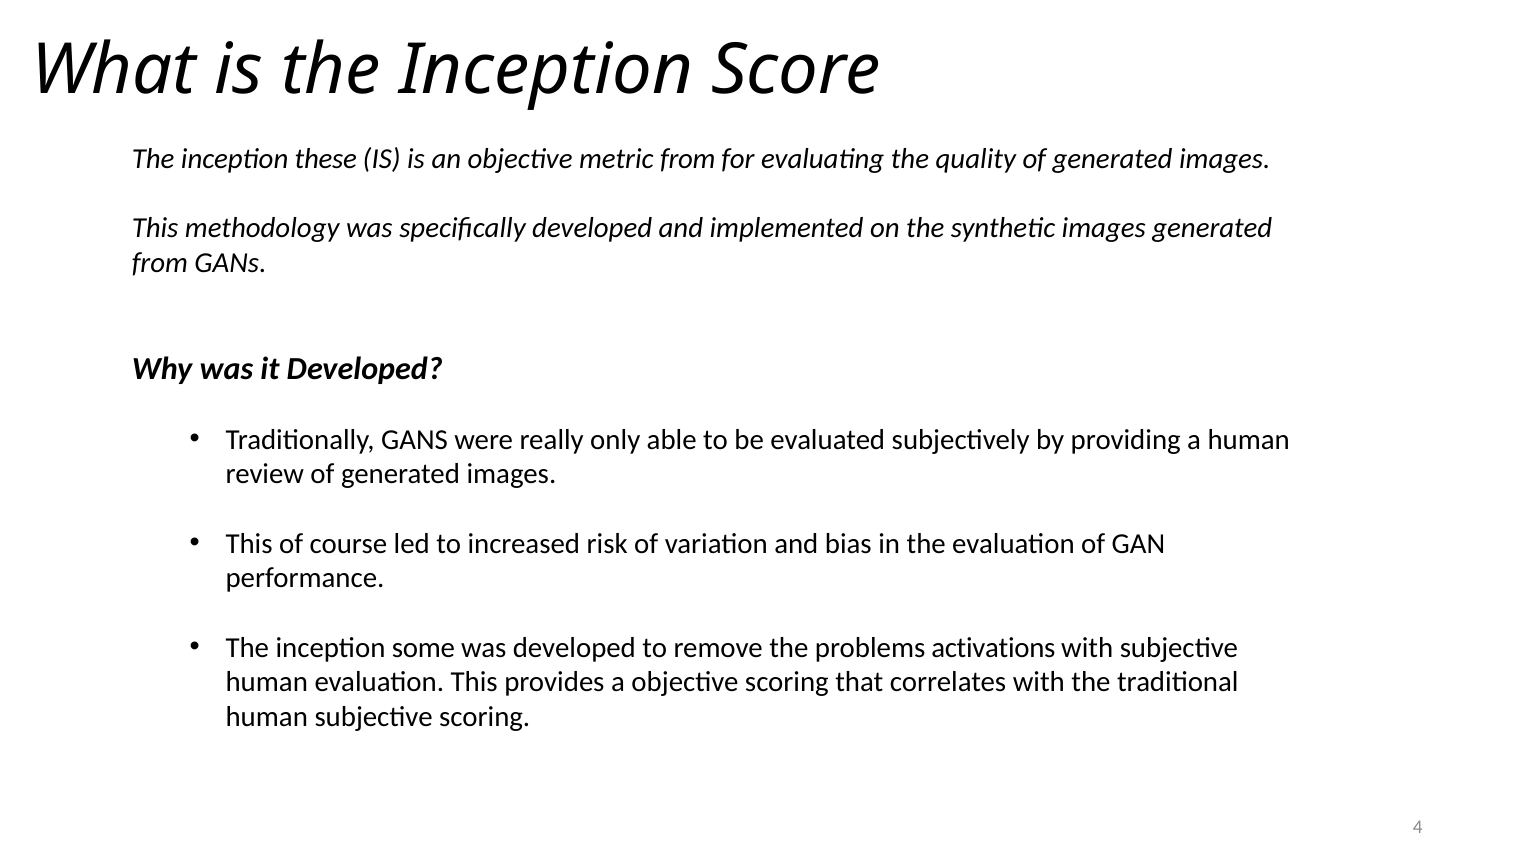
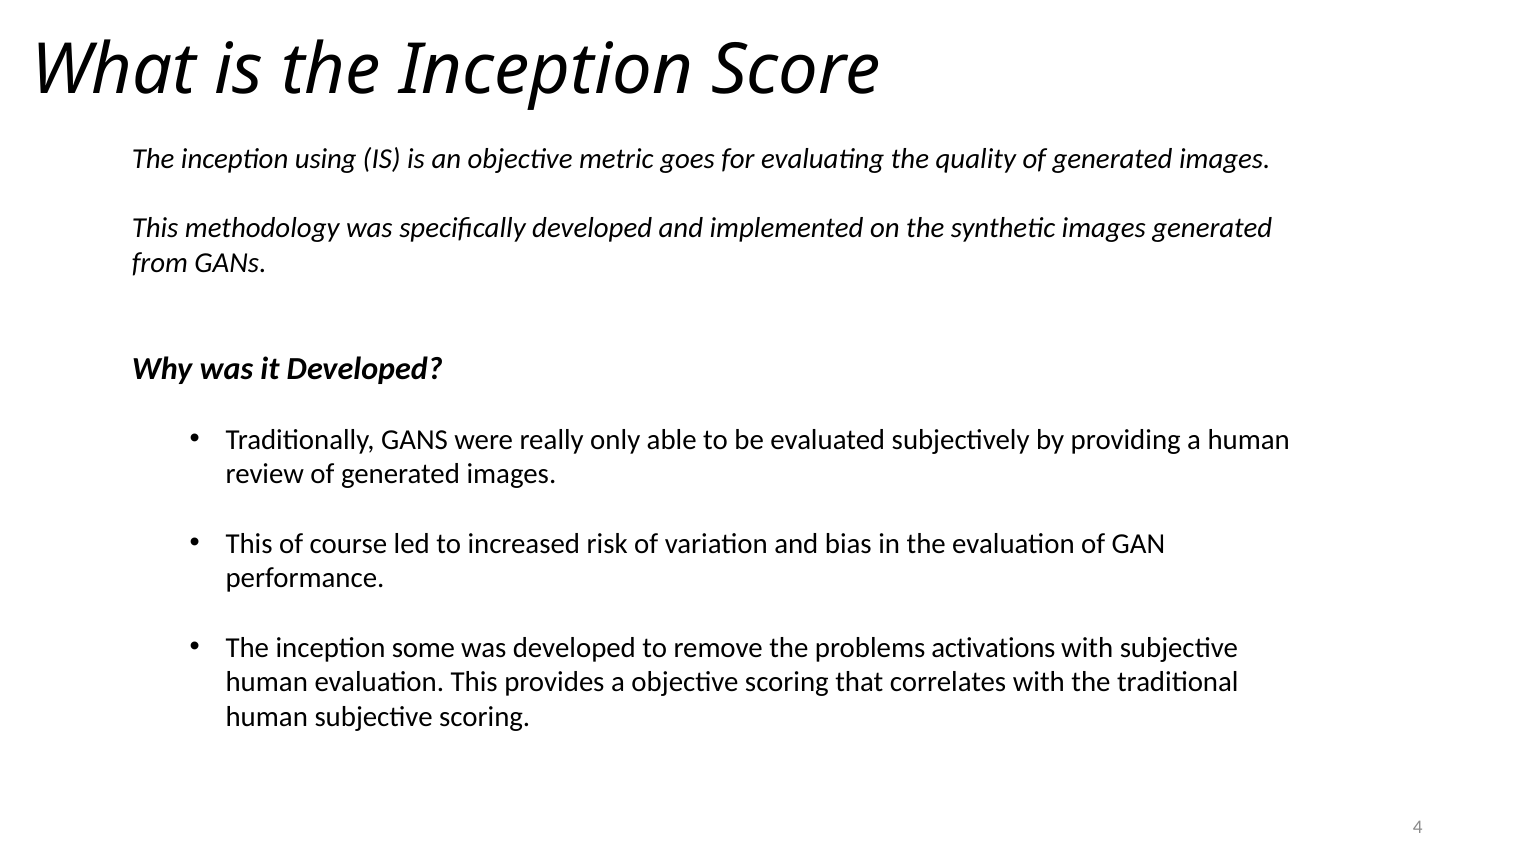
these: these -> using (326, 159)
metric from: from -> goes (688, 159)
